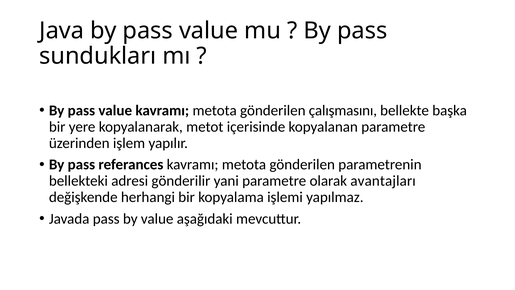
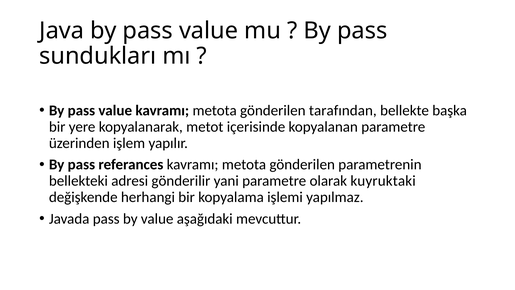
çalışmasını: çalışmasını -> tarafından (343, 110)
avantajları: avantajları -> kuyruktaki (383, 181)
